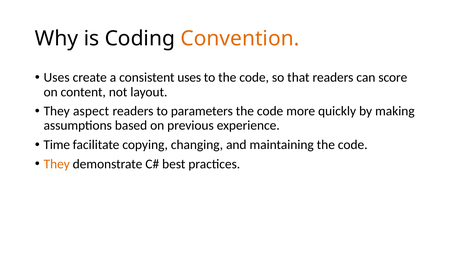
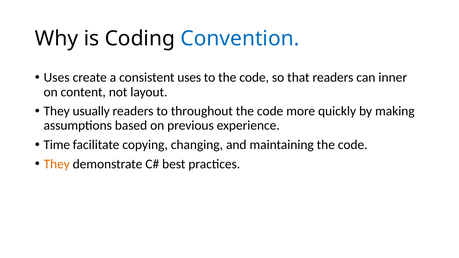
Convention colour: orange -> blue (240, 39)
score: score -> inner (393, 78)
aspect: aspect -> usually (91, 111)
parameters: parameters -> throughout (202, 111)
